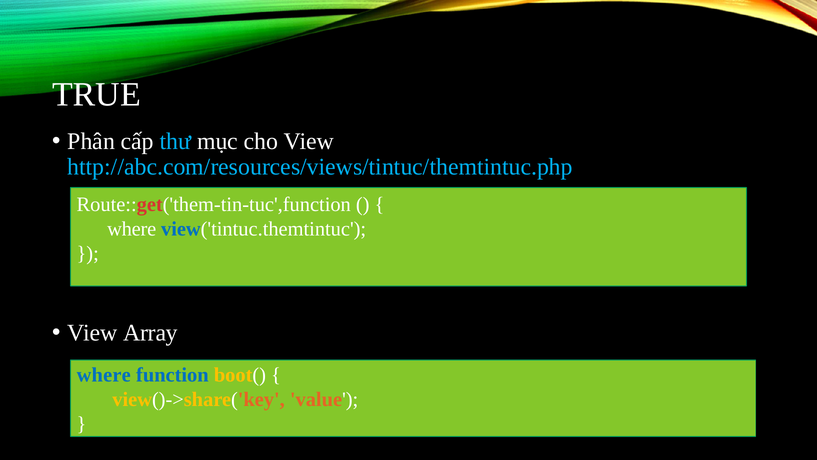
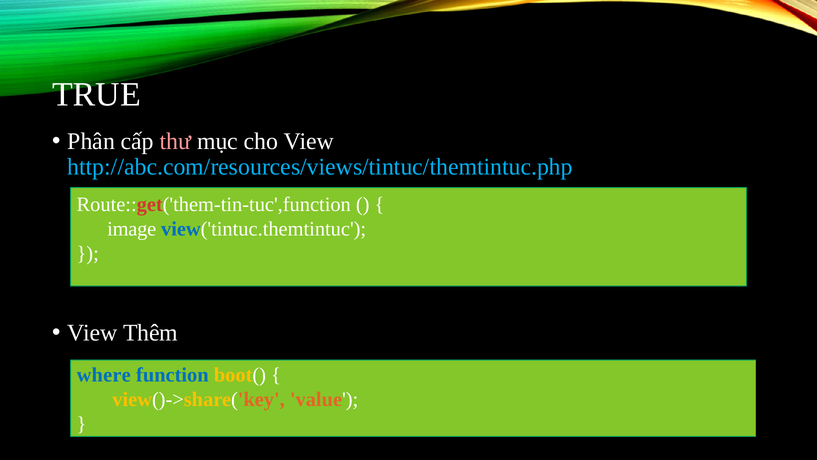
thư colour: light blue -> pink (175, 141)
where: where -> image (132, 229)
Array: Array -> Thêm (151, 332)
